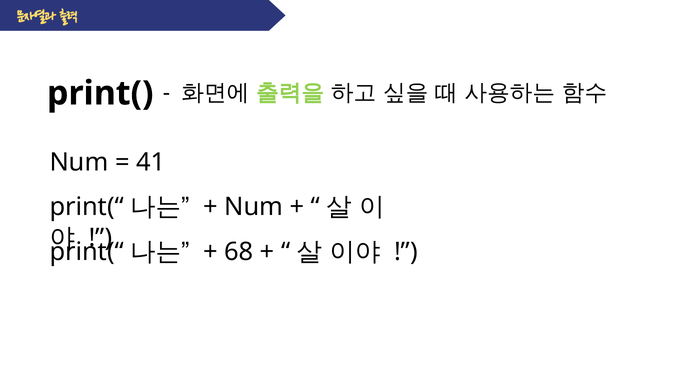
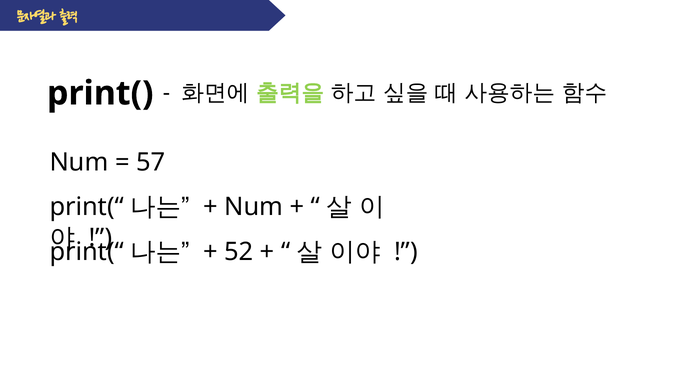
41: 41 -> 57 (151, 162)
68: 68 -> 52 (239, 252)
